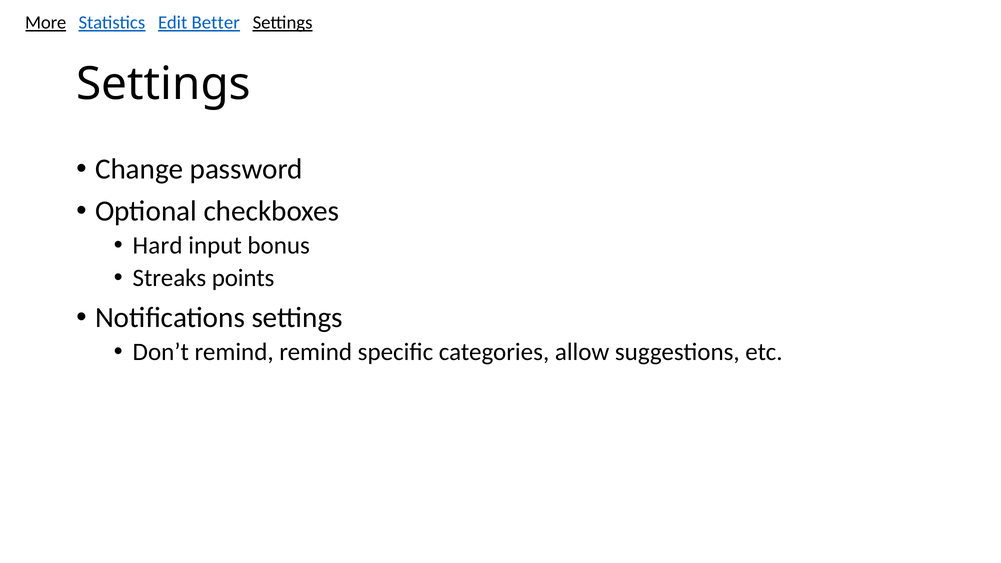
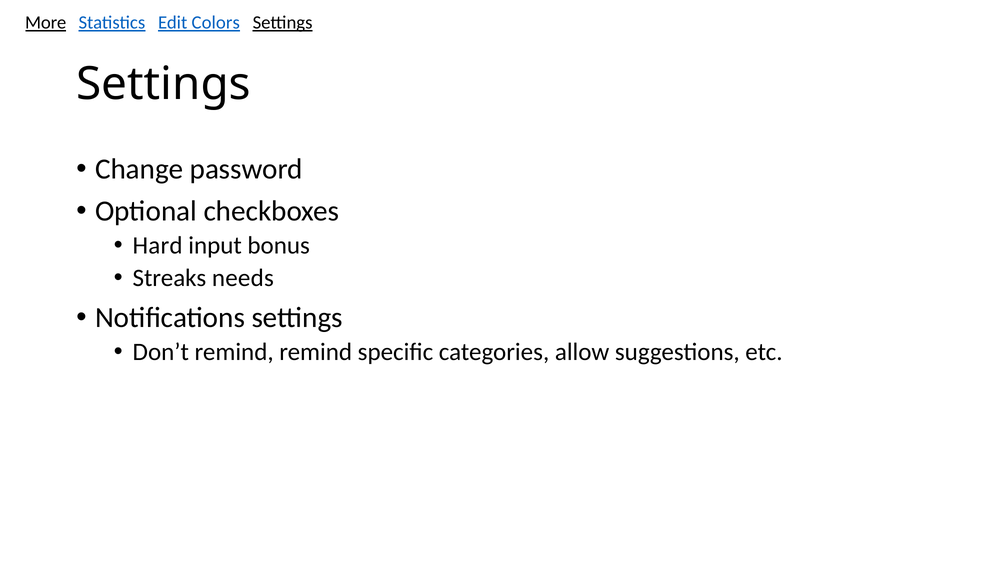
Better: Better -> Colors (216, 23)
points: points -> needs (243, 278)
